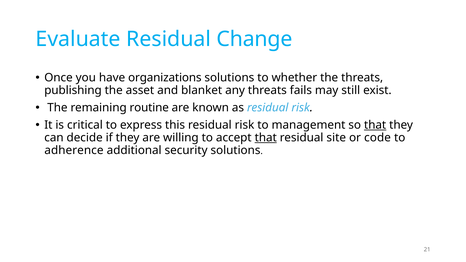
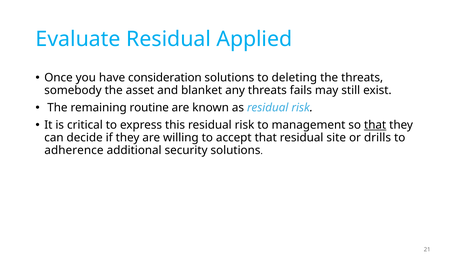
Change: Change -> Applied (254, 39)
organizations: organizations -> consideration (165, 78)
whether: whether -> deleting (294, 78)
publishing: publishing -> somebody (73, 90)
that underline: present -> none (266, 138)
code: code -> drills (378, 138)
